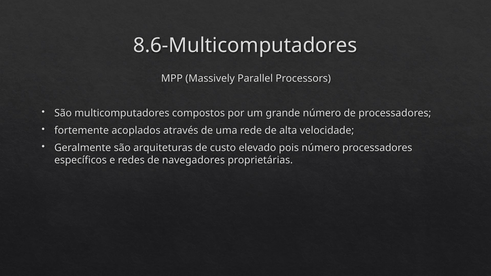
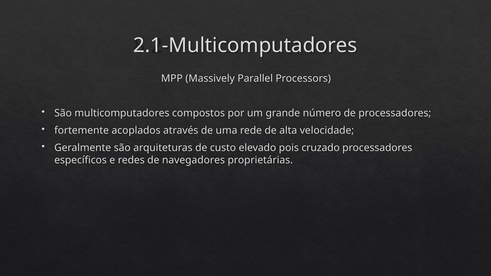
8.6-Multicomputadores: 8.6-Multicomputadores -> 2.1-Multicomputadores (245, 46)
pois número: número -> cruzado (321, 148)
